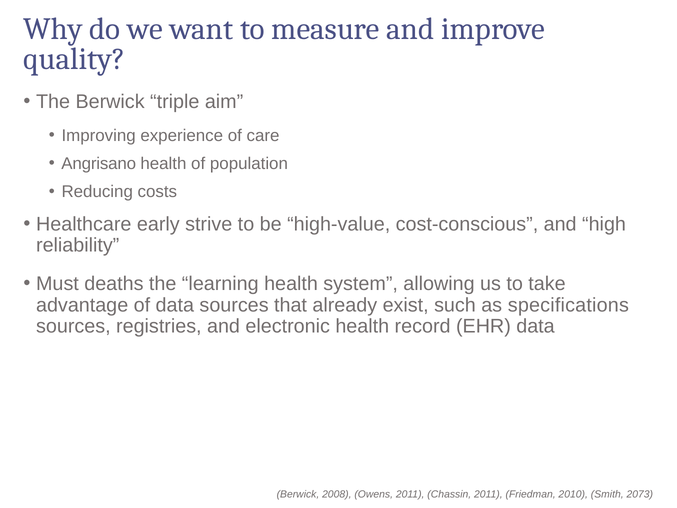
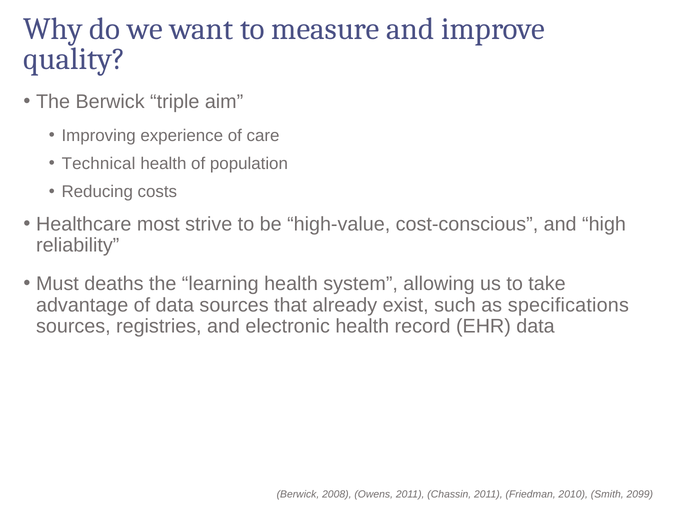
Angrisano: Angrisano -> Technical (99, 164)
early: early -> most (158, 224)
2073: 2073 -> 2099 (640, 494)
